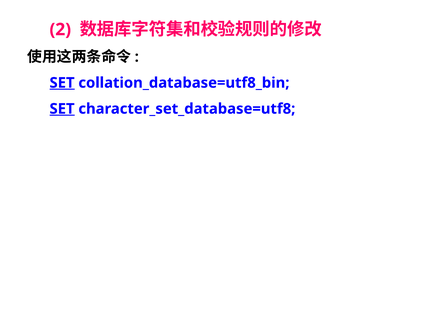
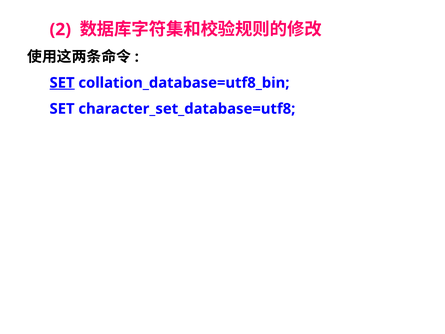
SET underline: present -> none (62, 109)
